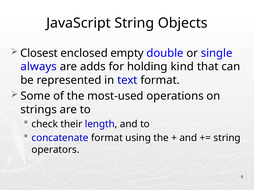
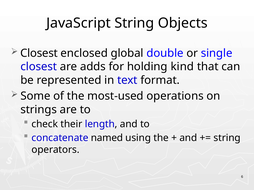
empty: empty -> global (127, 53)
always: always -> closest (39, 67)
concatenate format: format -> named (107, 138)
